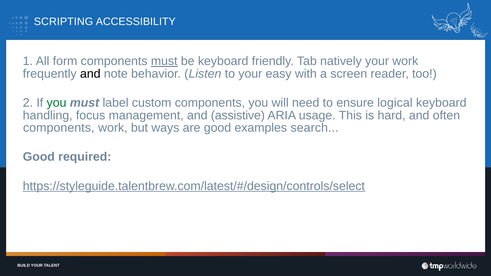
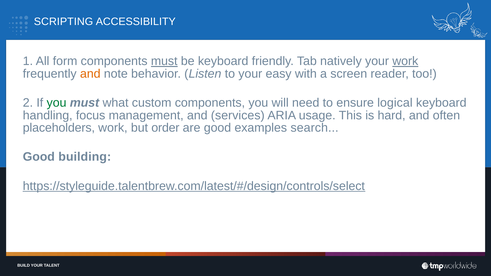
work underline: none -> present (405, 61)
and colour: black -> orange (90, 74)
label: label -> what (116, 103)
assistive: assistive -> services (238, 115)
components: components -> placeholders (59, 128)
ways: ways -> order (165, 128)
required: required -> building (85, 157)
